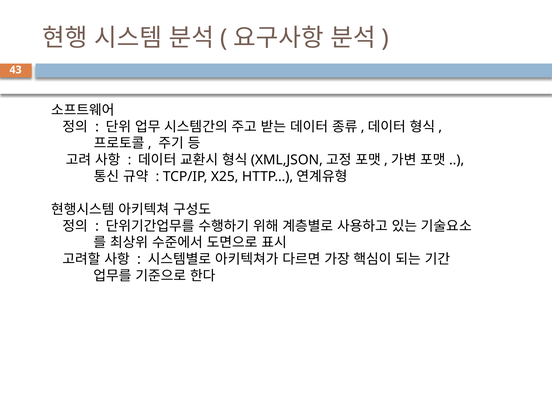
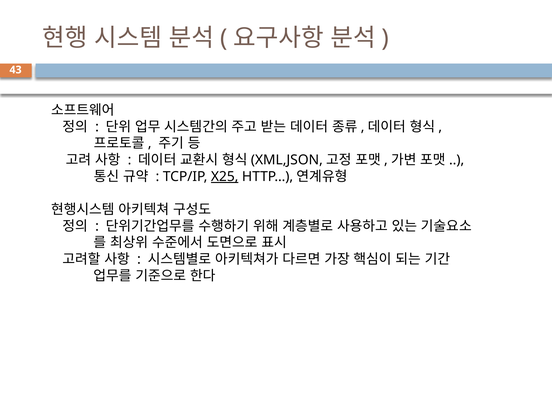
X25 underline: none -> present (225, 176)
